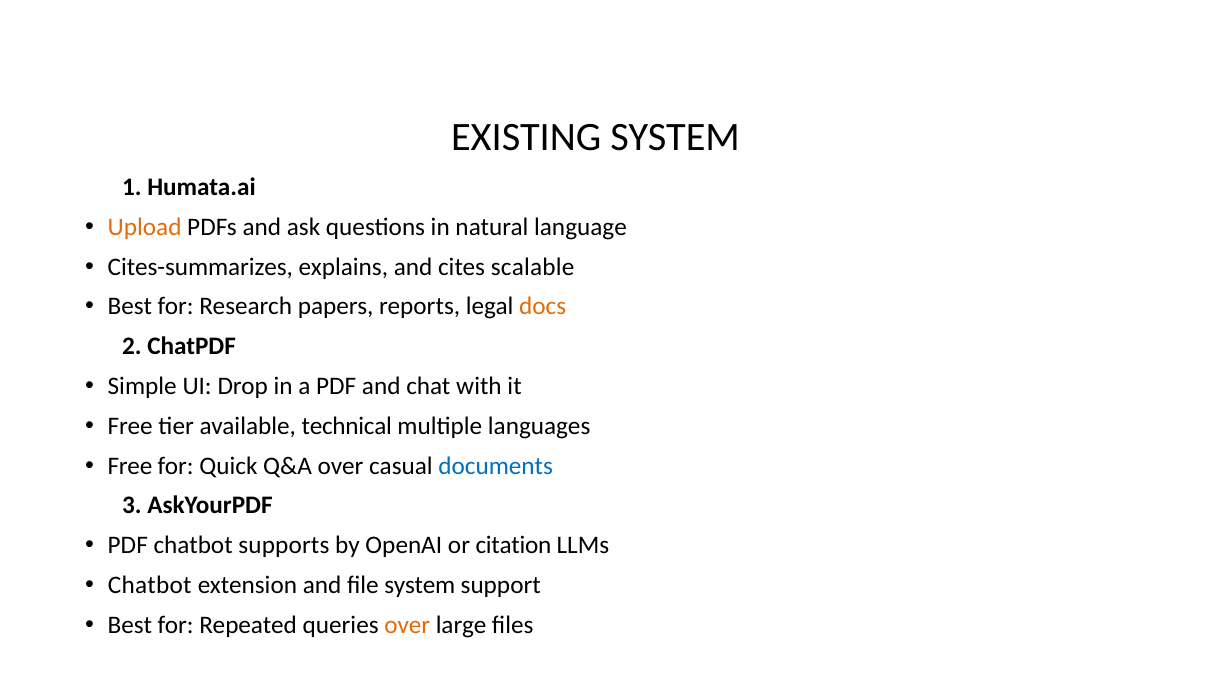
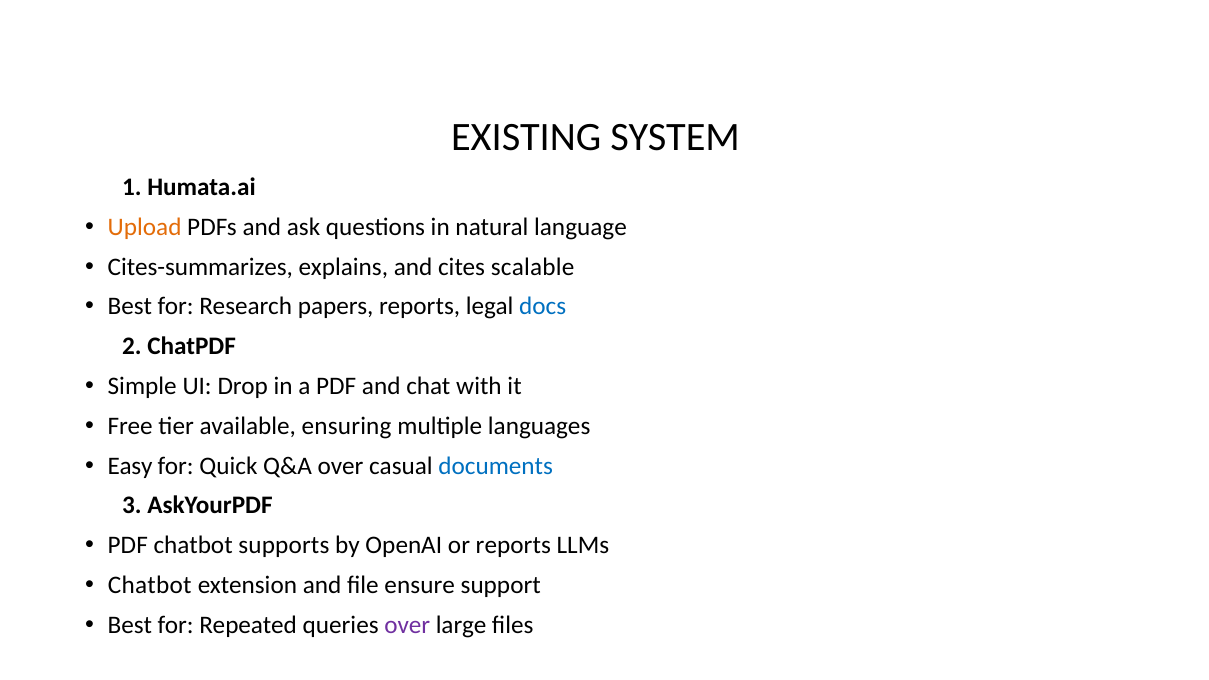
docs colour: orange -> blue (543, 307)
technical: technical -> ensuring (347, 426)
Free: Free -> Easy (130, 466)
or citation: citation -> reports (513, 546)
file system: system -> ensure (420, 585)
over colour: orange -> purple (407, 625)
